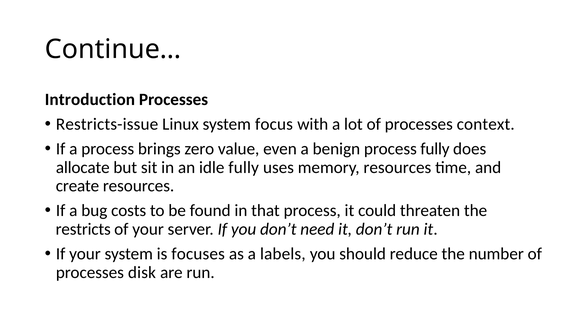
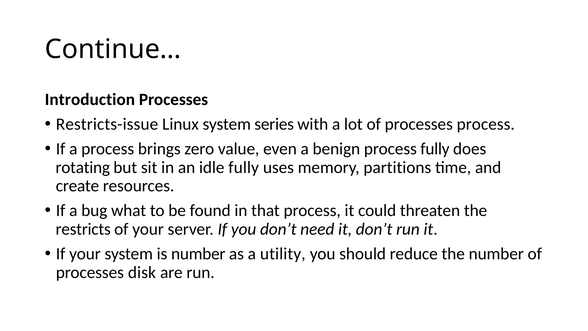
focus: focus -> series (274, 124)
processes context: context -> process (486, 124)
allocate: allocate -> rotating (83, 167)
memory resources: resources -> partitions (397, 167)
costs: costs -> what (129, 210)
is focuses: focuses -> number (198, 254)
labels: labels -> utility (283, 254)
